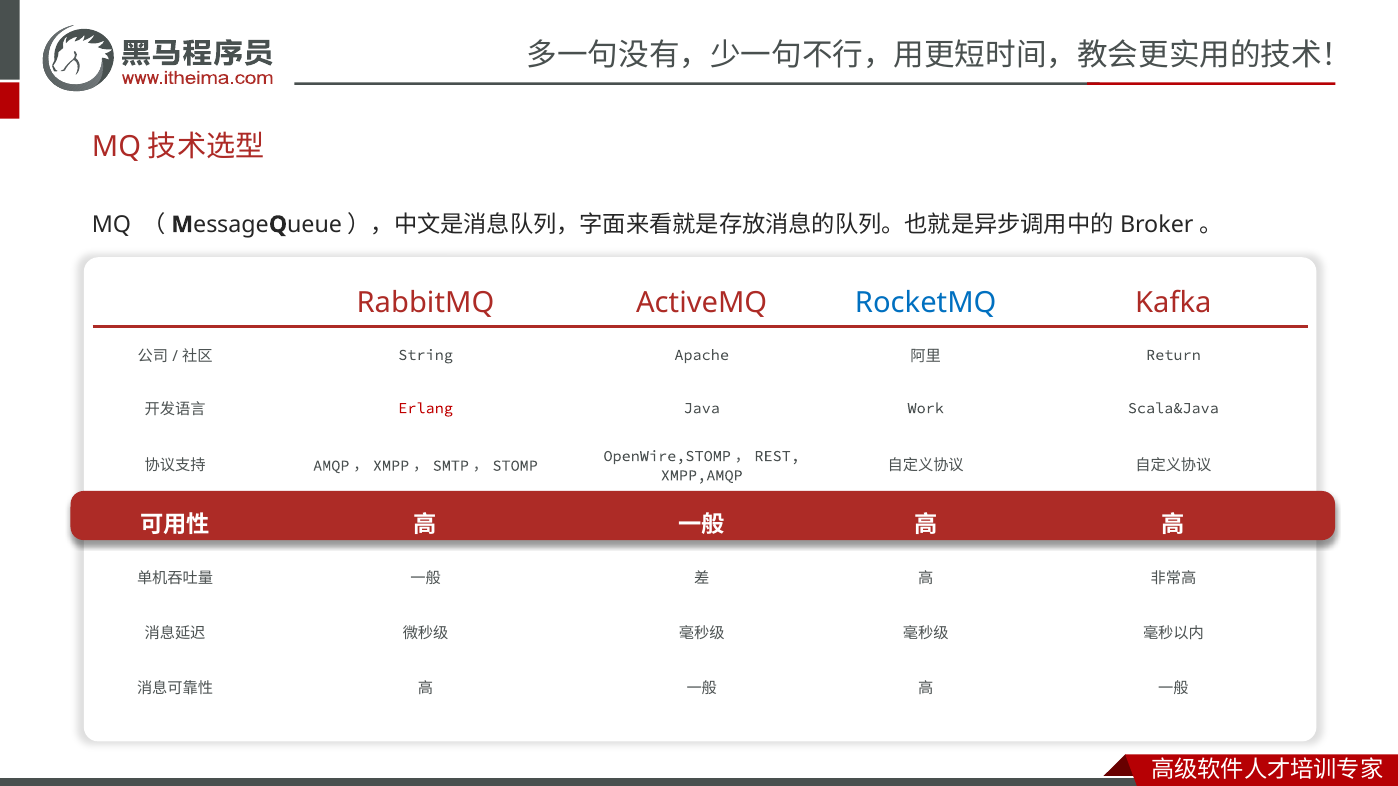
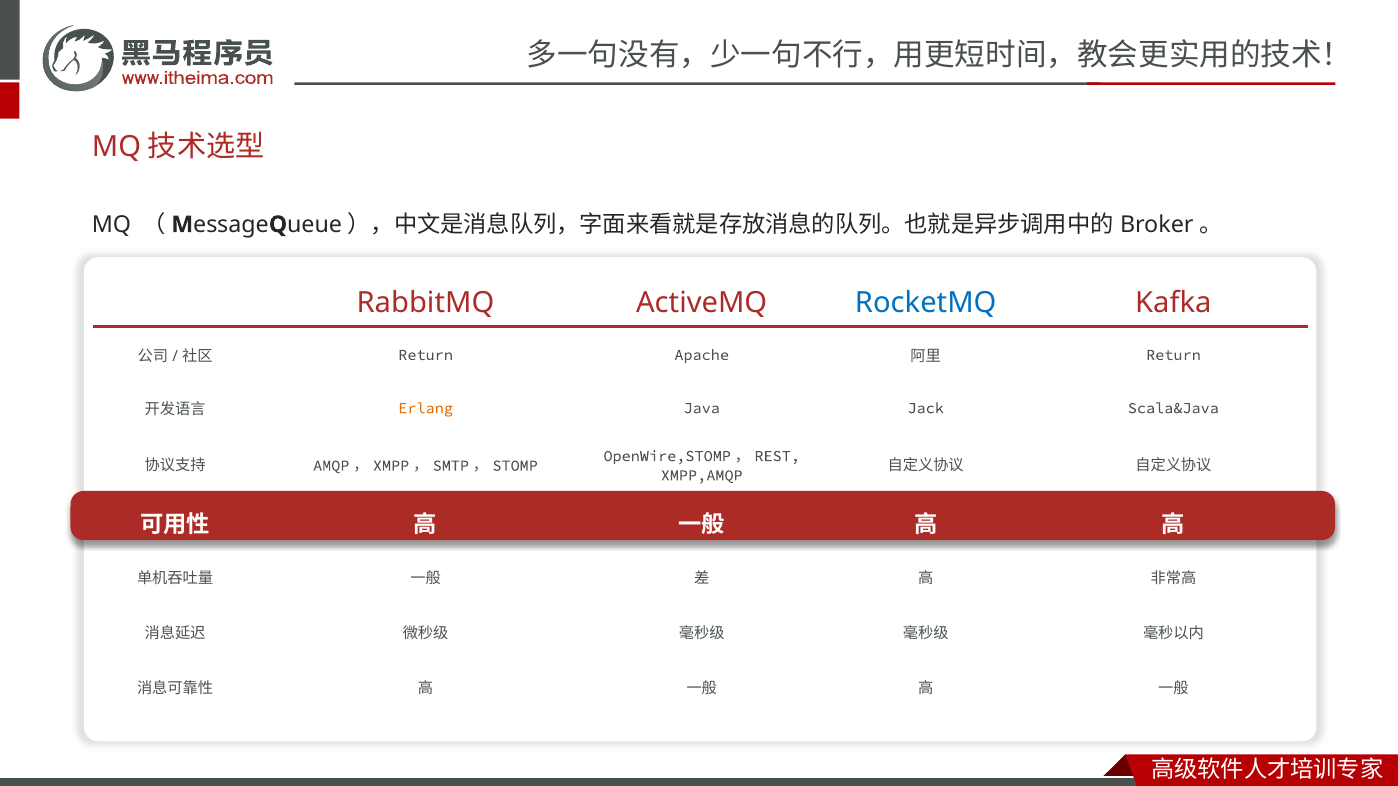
String: String -> Return (426, 355)
Erlang colour: red -> orange (426, 408)
Work: Work -> Jack (926, 408)
